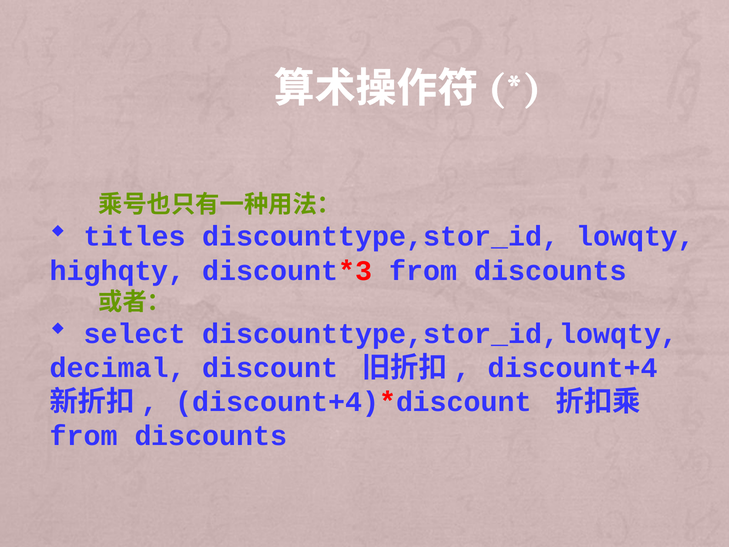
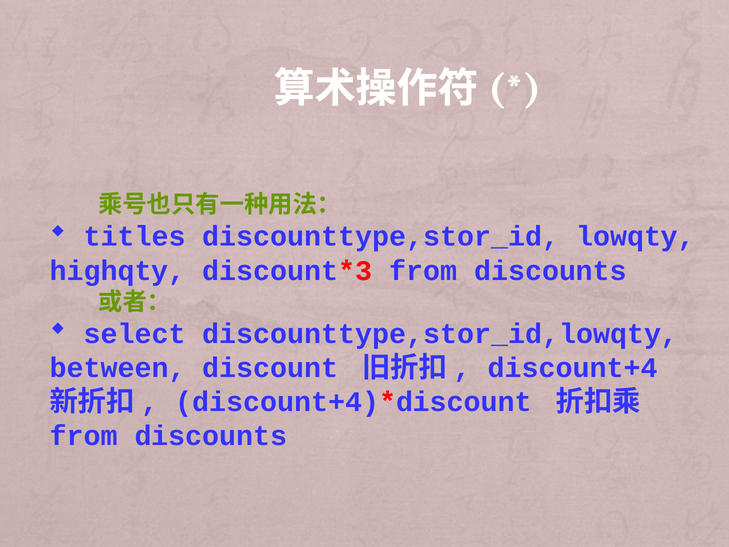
decimal: decimal -> between (118, 368)
